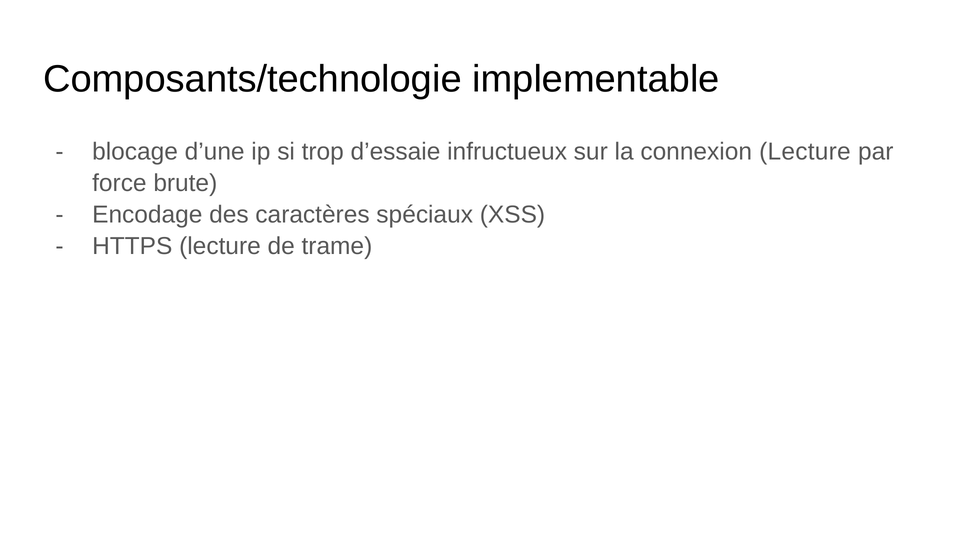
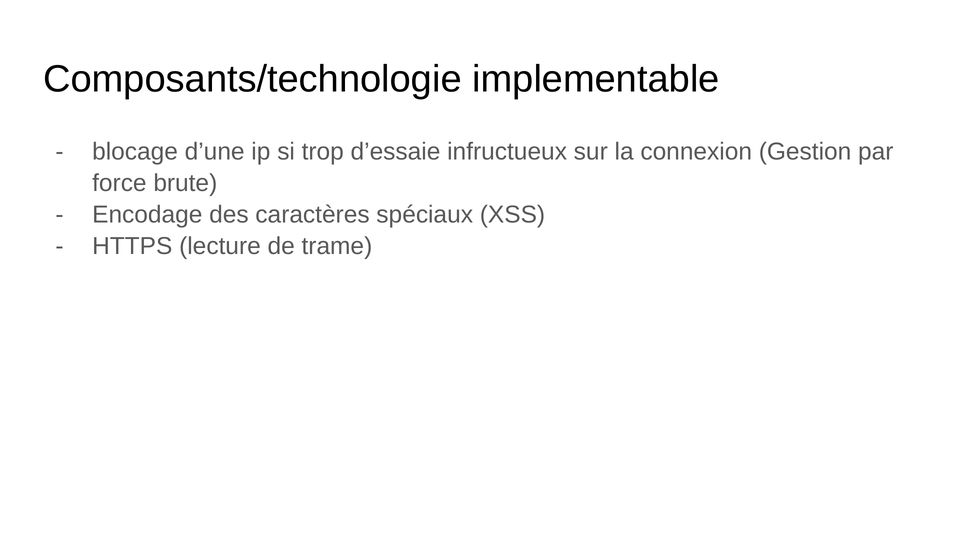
connexion Lecture: Lecture -> Gestion (805, 152)
